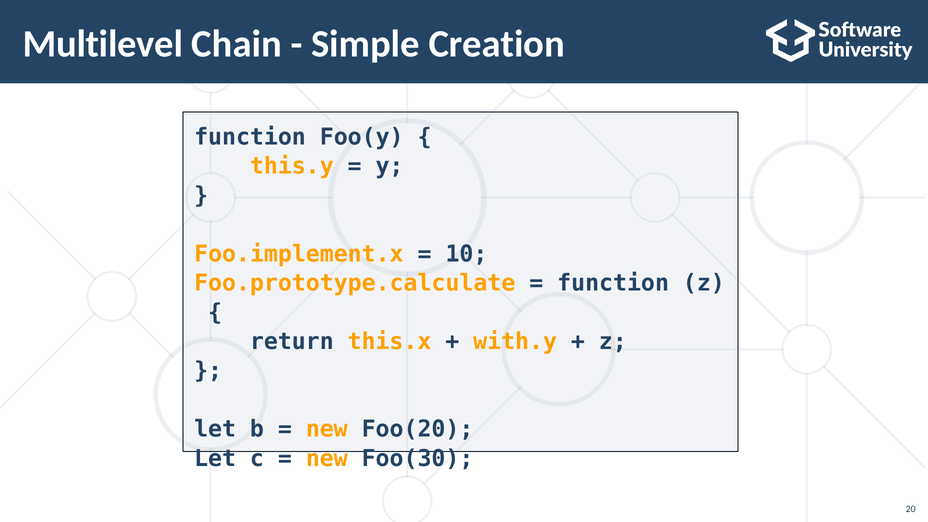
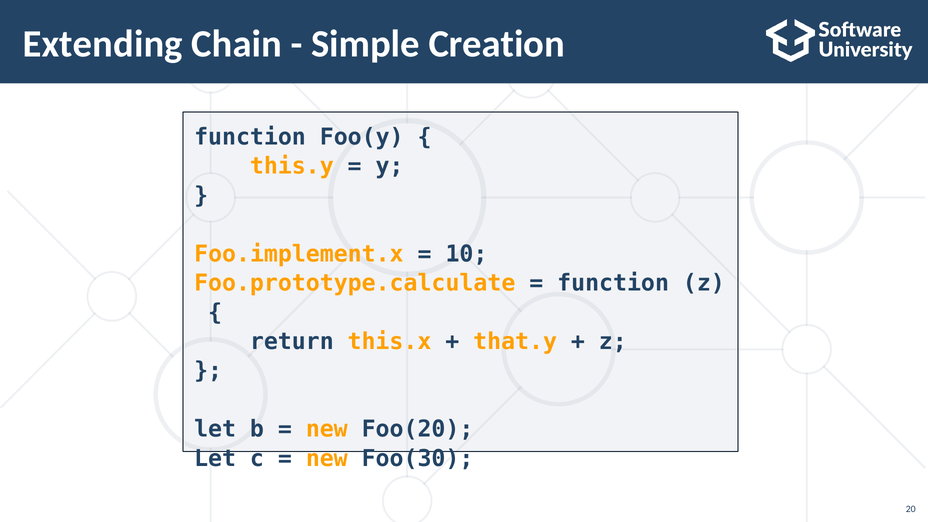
Multilevel: Multilevel -> Extending (103, 44)
with.y: with.y -> that.y (515, 342)
